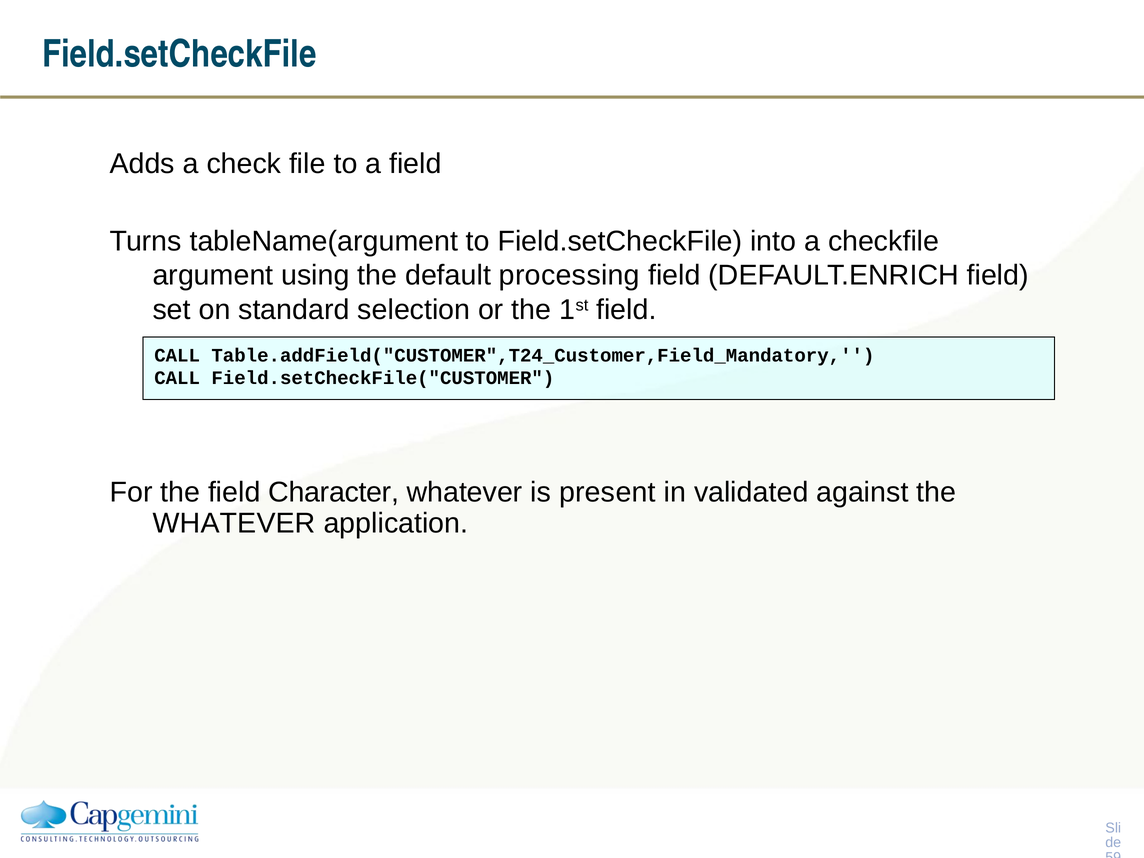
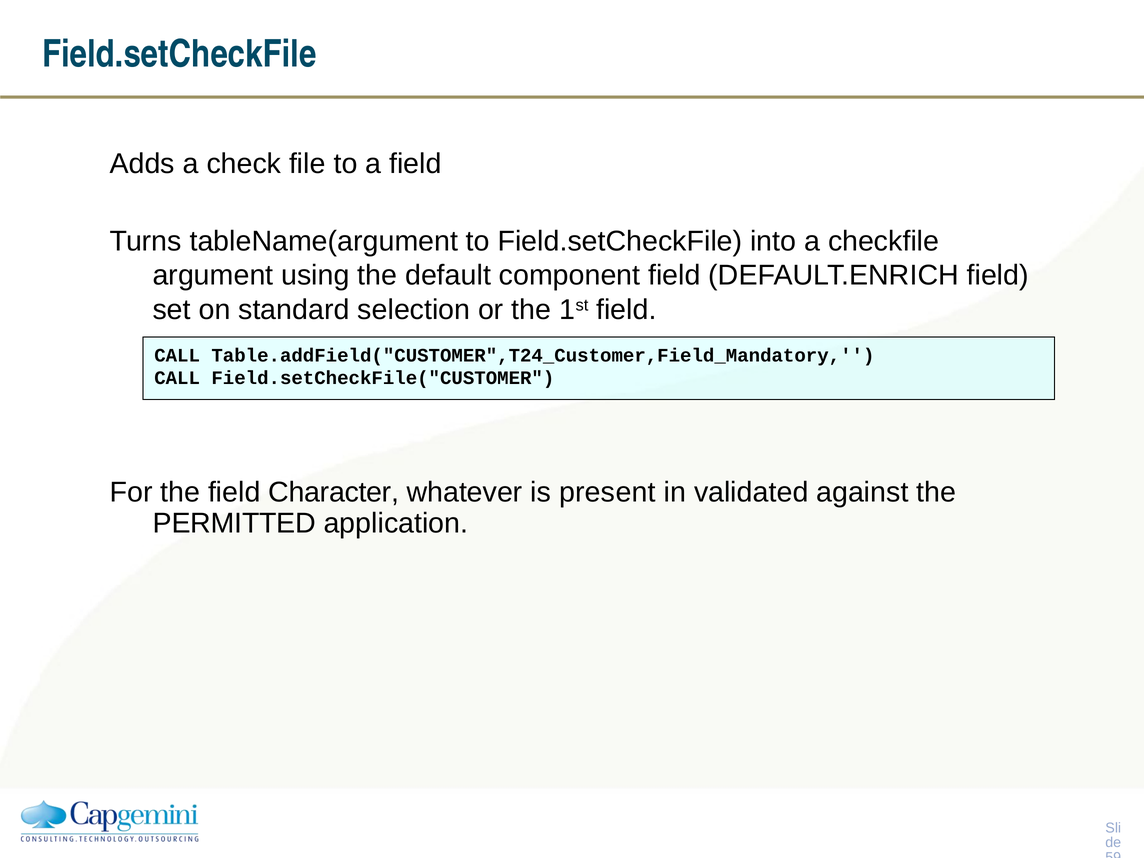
processing: processing -> component (570, 275)
WHATEVER: WHATEVER -> PERMITTED (234, 523)
